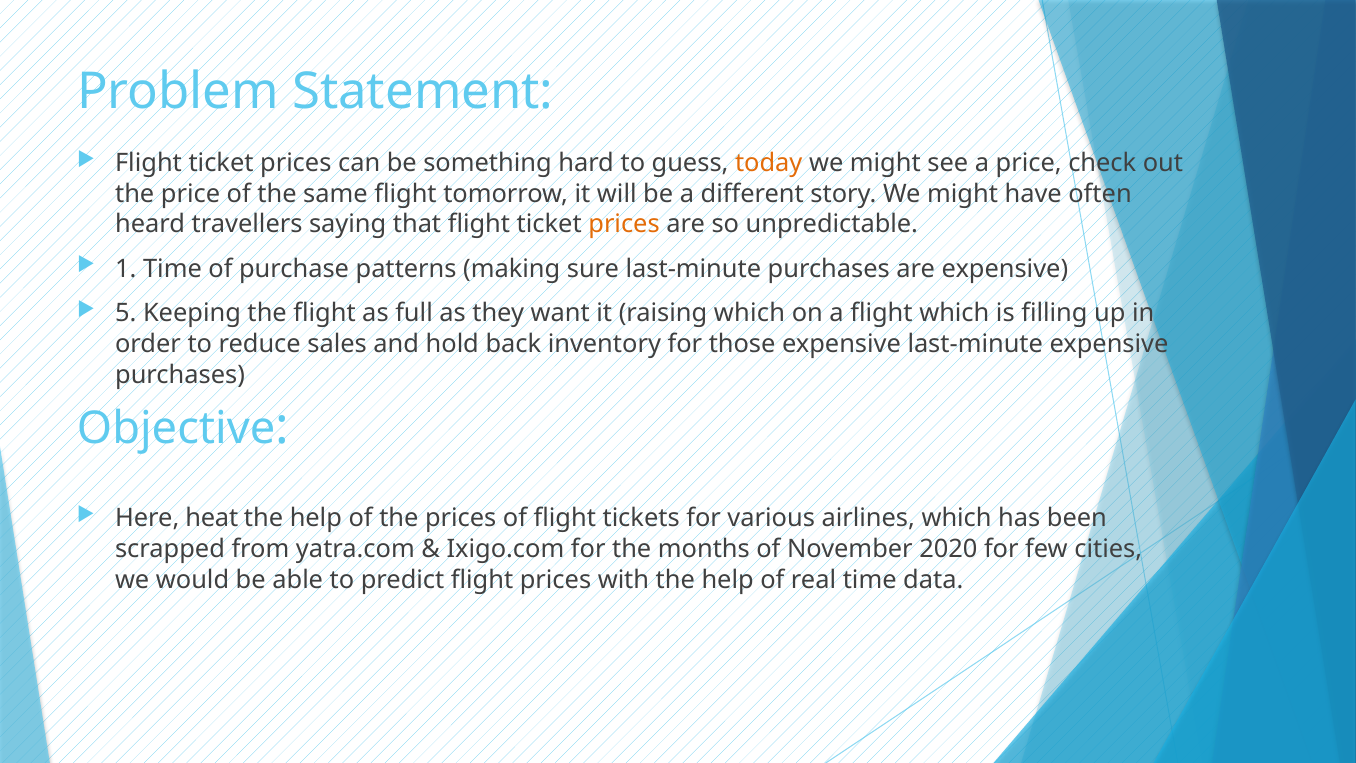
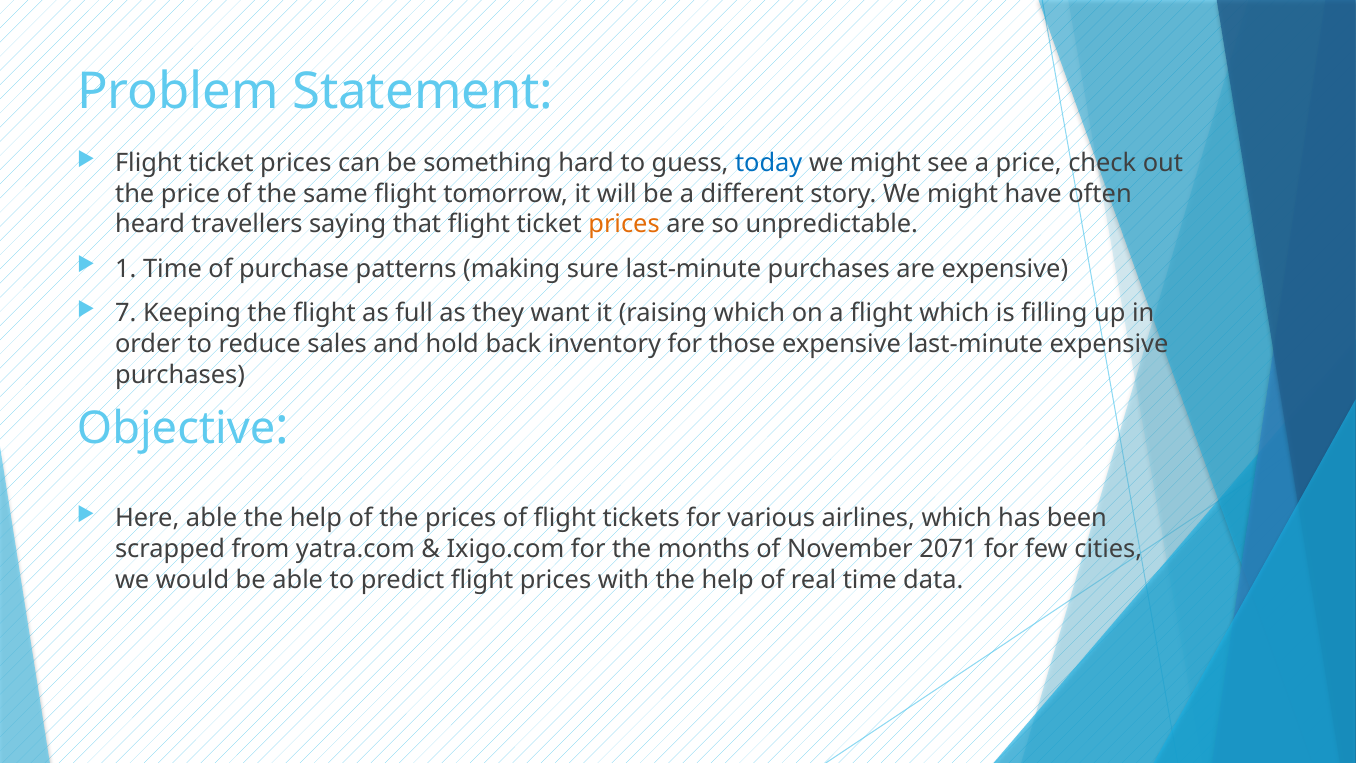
today colour: orange -> blue (769, 163)
5: 5 -> 7 (126, 313)
Here heat: heat -> able (212, 518)
2020: 2020 -> 2071 (948, 549)
